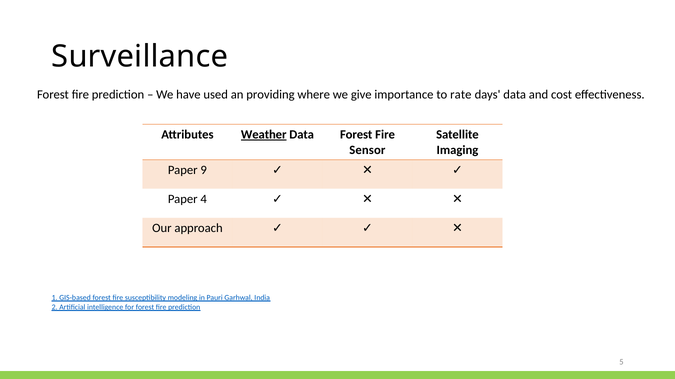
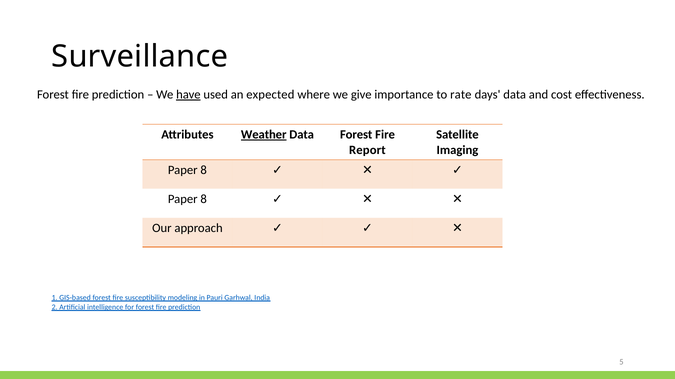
have underline: none -> present (188, 95)
providing: providing -> expected (270, 95)
Sensor: Sensor -> Report (367, 150)
9: 9 -> 8 (204, 170)
4: 4 -> 8 (204, 199)
